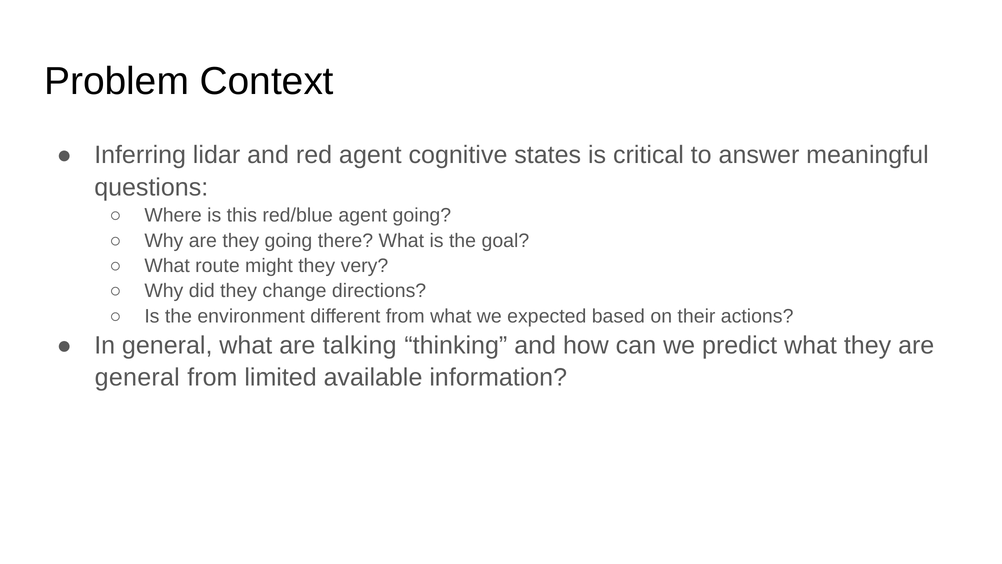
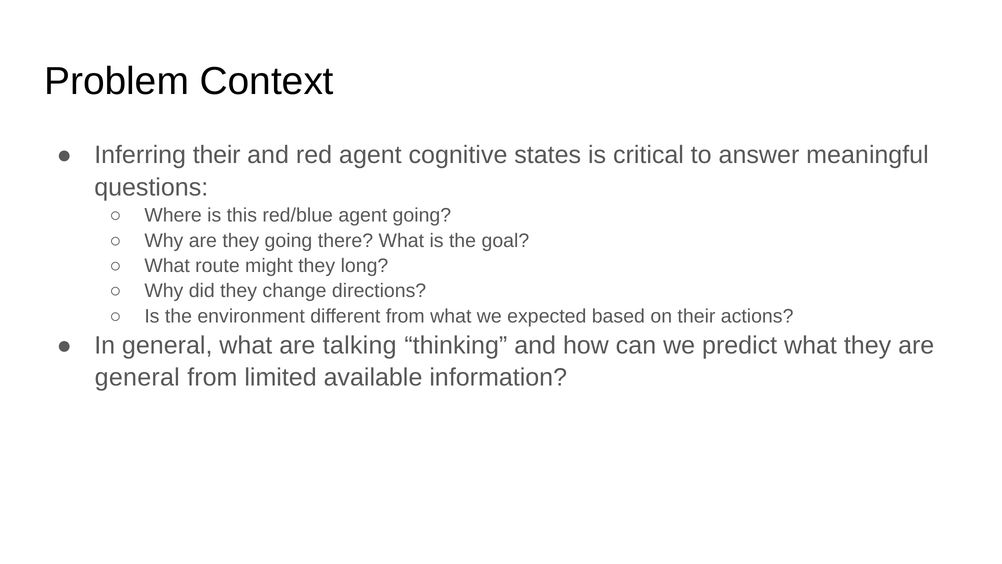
Inferring lidar: lidar -> their (217, 155)
very: very -> long (364, 266)
